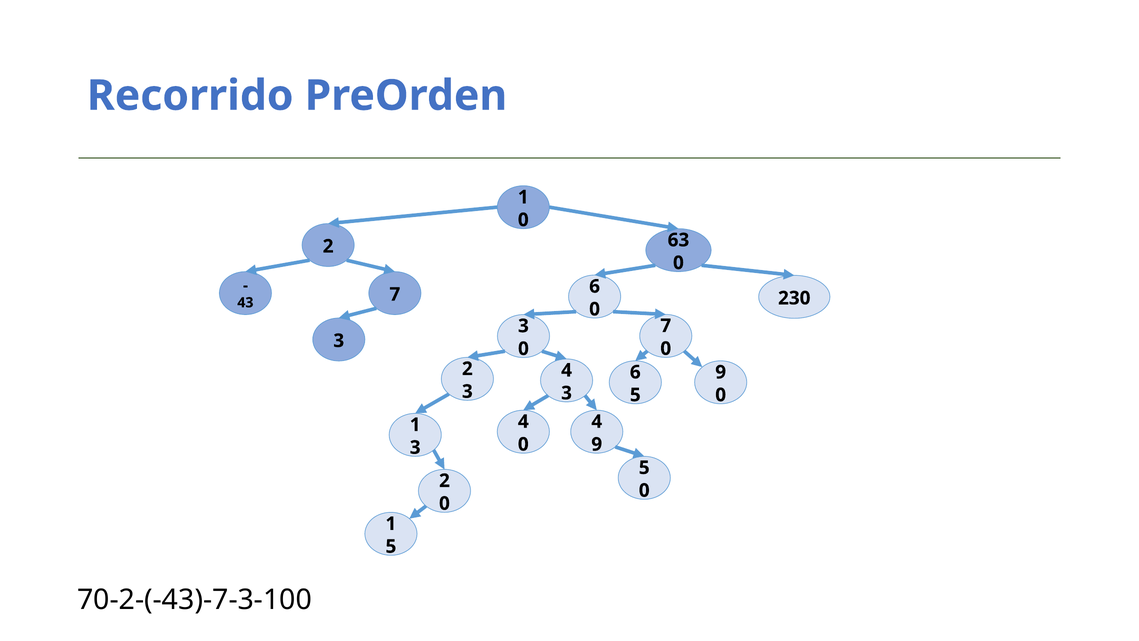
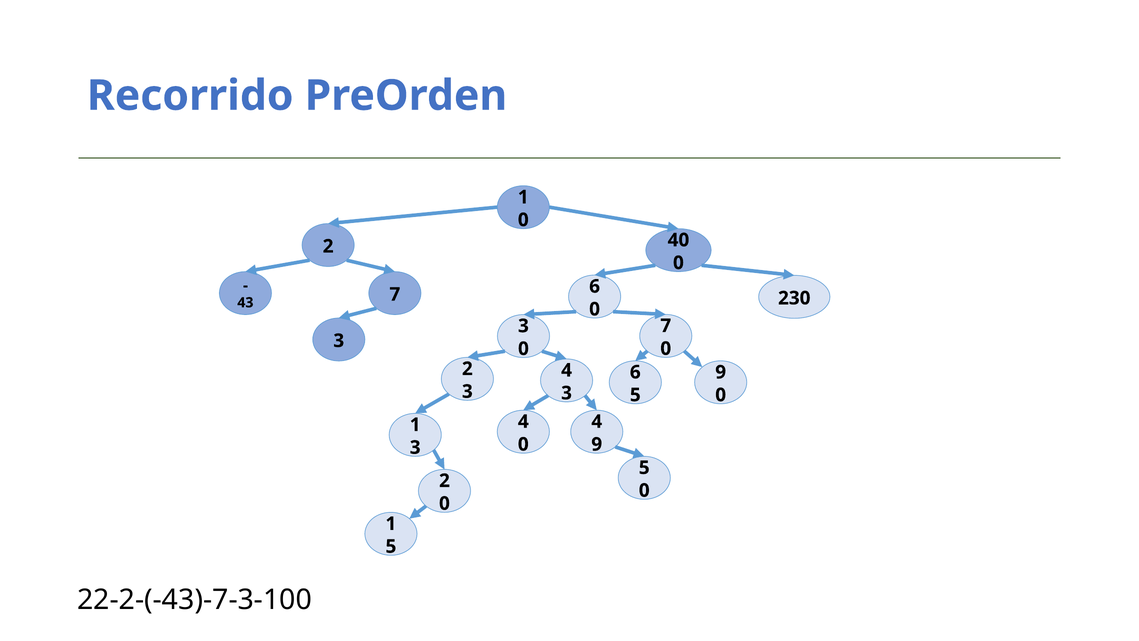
63: 63 -> 40 (678, 240)
70-2-(-43)-7-3-100: 70-2-(-43)-7-3-100 -> 22-2-(-43)-7-3-100 (195, 599)
